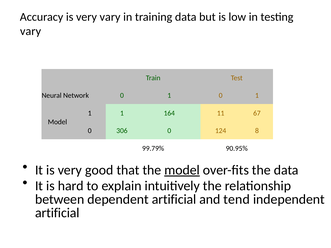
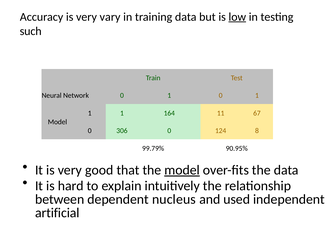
low underline: none -> present (237, 17)
vary: vary -> such (31, 31)
dependent artificial: artificial -> nucleus (174, 200)
tend: tend -> used (237, 200)
